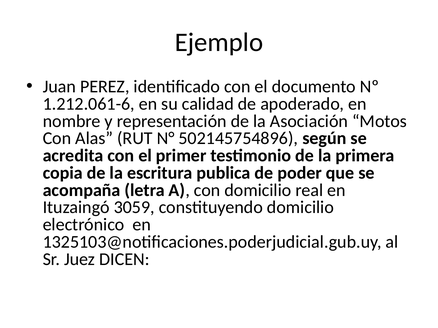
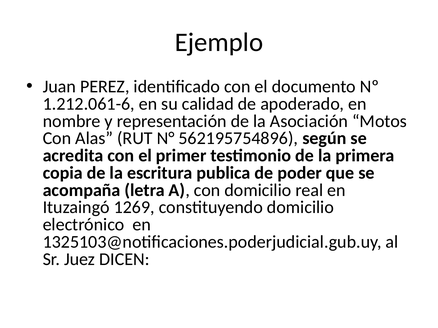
502145754896: 502145754896 -> 562195754896 (238, 139)
3059: 3059 -> 1269 (134, 208)
